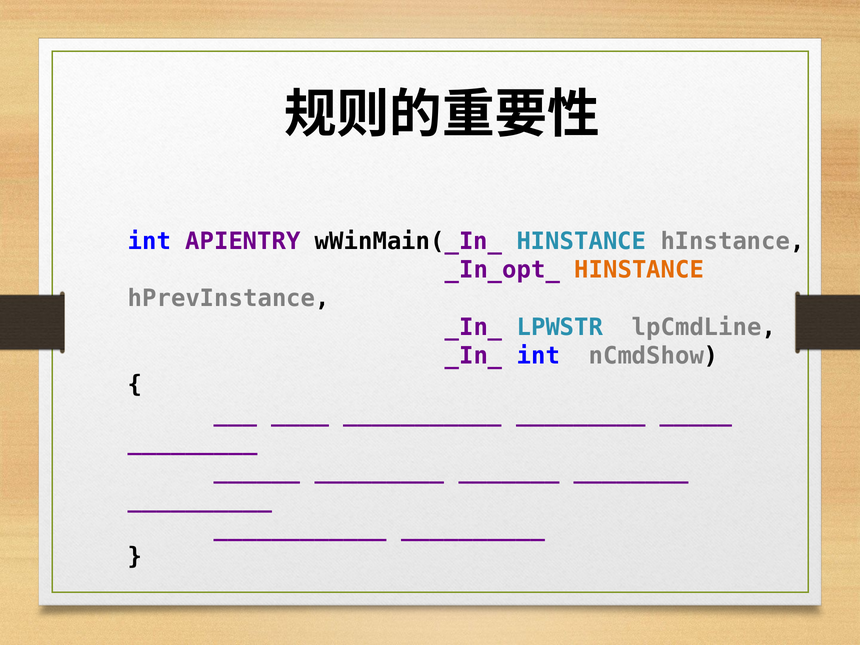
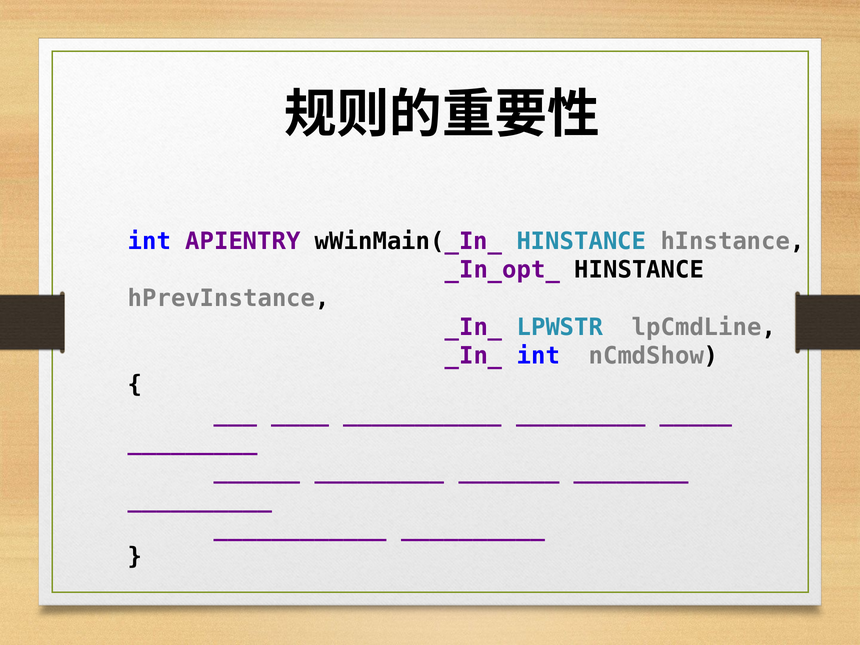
HINSTANCE colour: orange -> black (639, 270)
